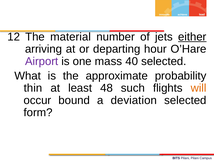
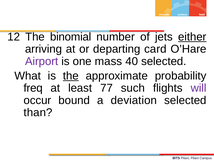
material: material -> binomial (71, 37)
hour: hour -> card (155, 49)
the underline: none -> present (71, 76)
thin: thin -> freq (33, 88)
48: 48 -> 77 (107, 88)
will colour: orange -> purple (199, 88)
form: form -> than (38, 112)
